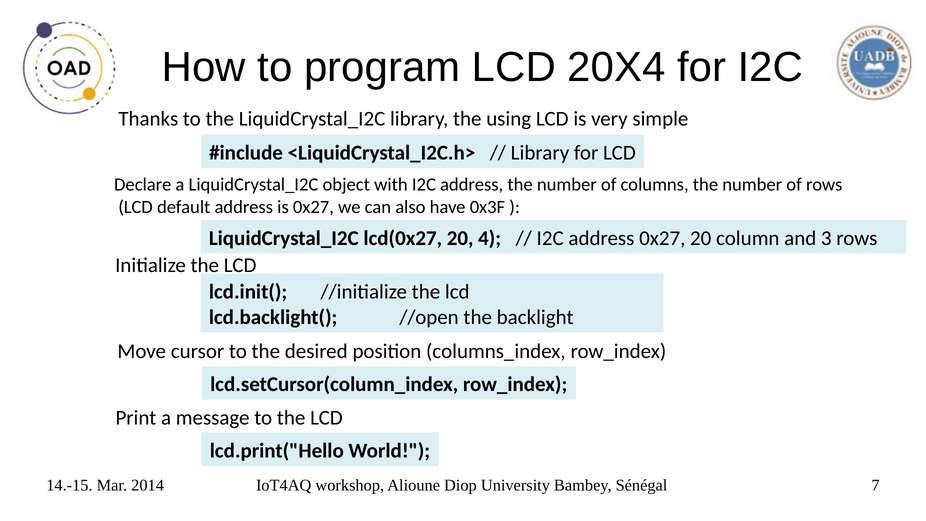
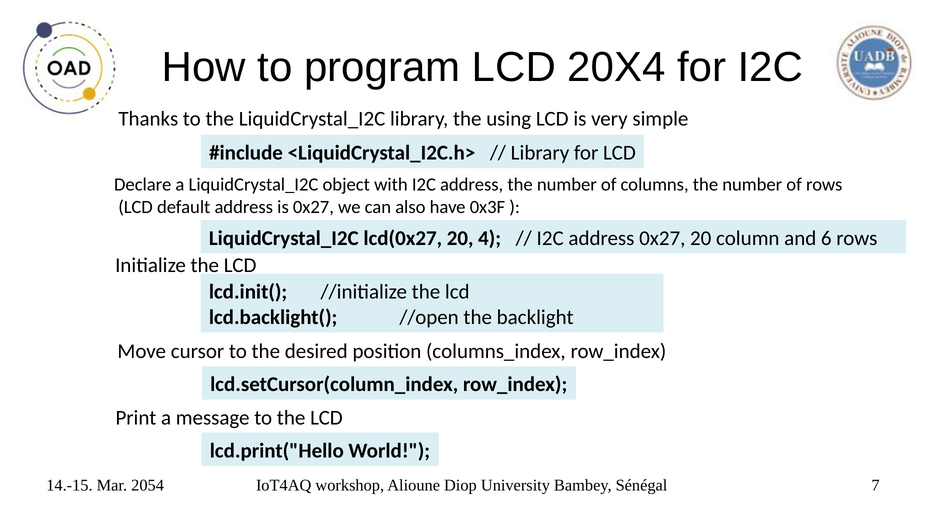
3: 3 -> 6 (826, 238)
2014: 2014 -> 2054 (148, 485)
